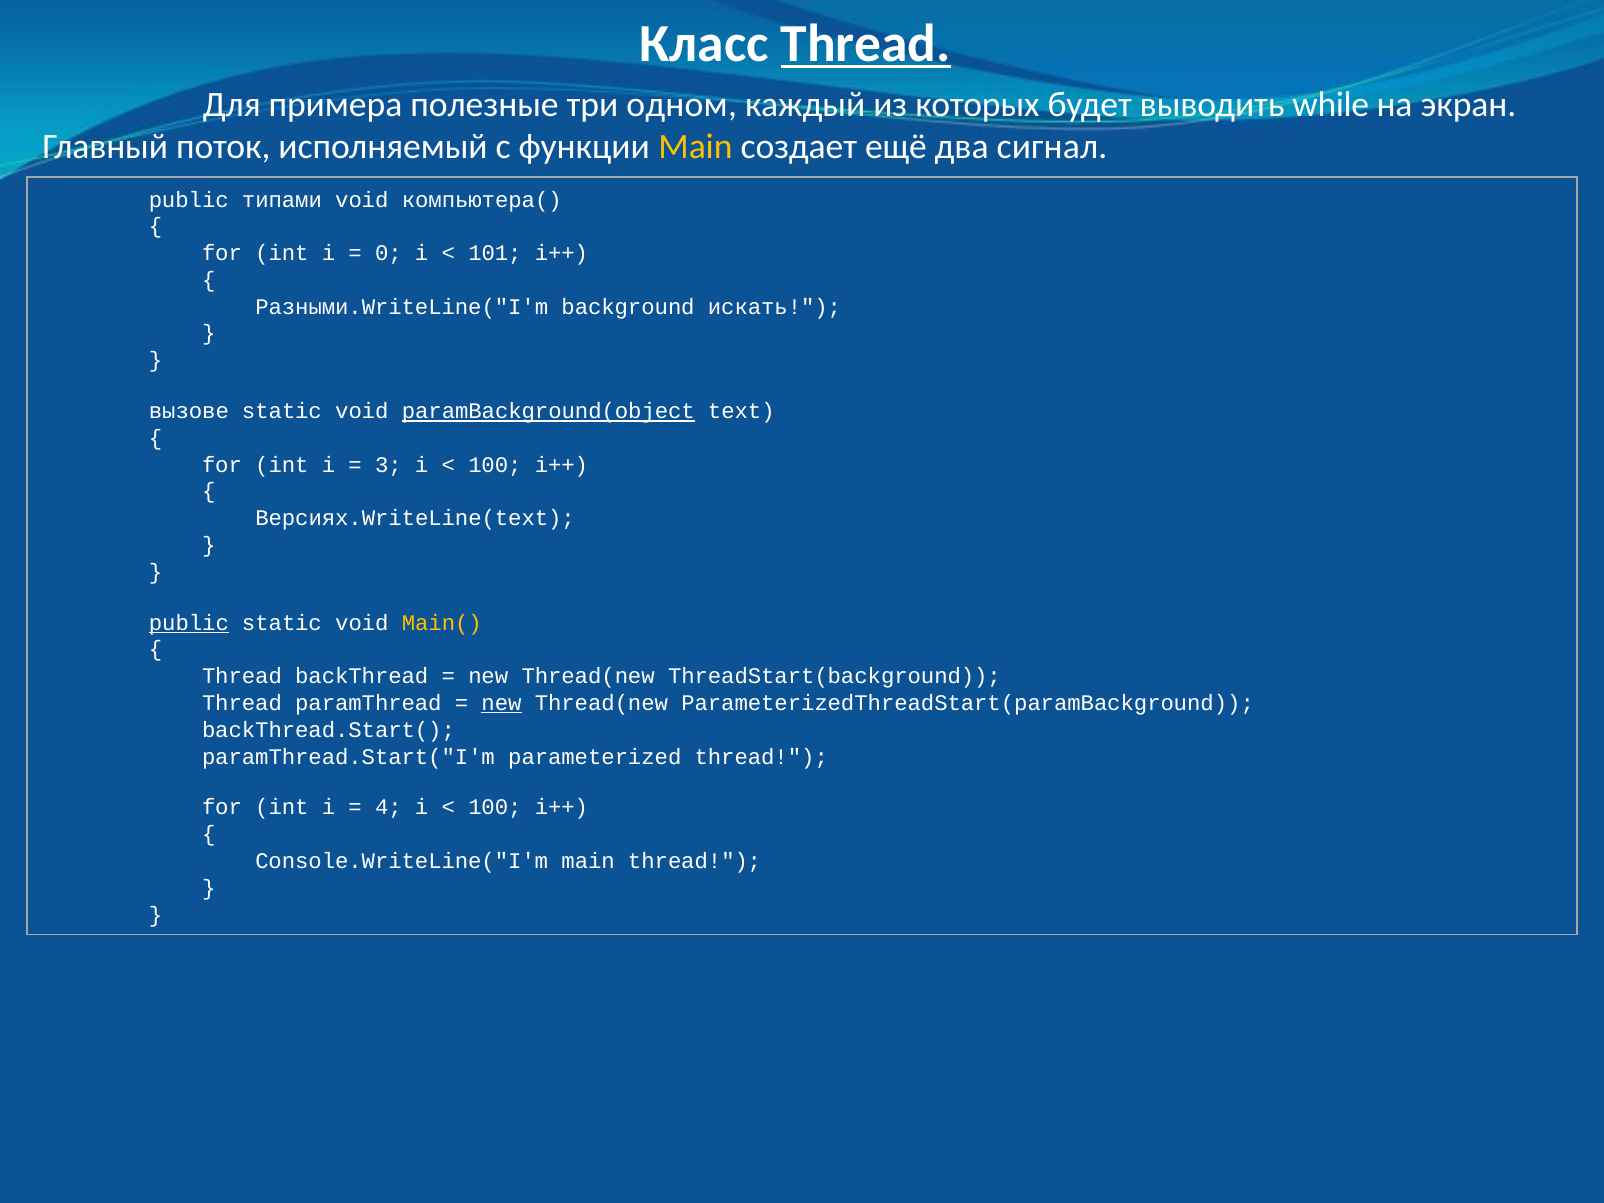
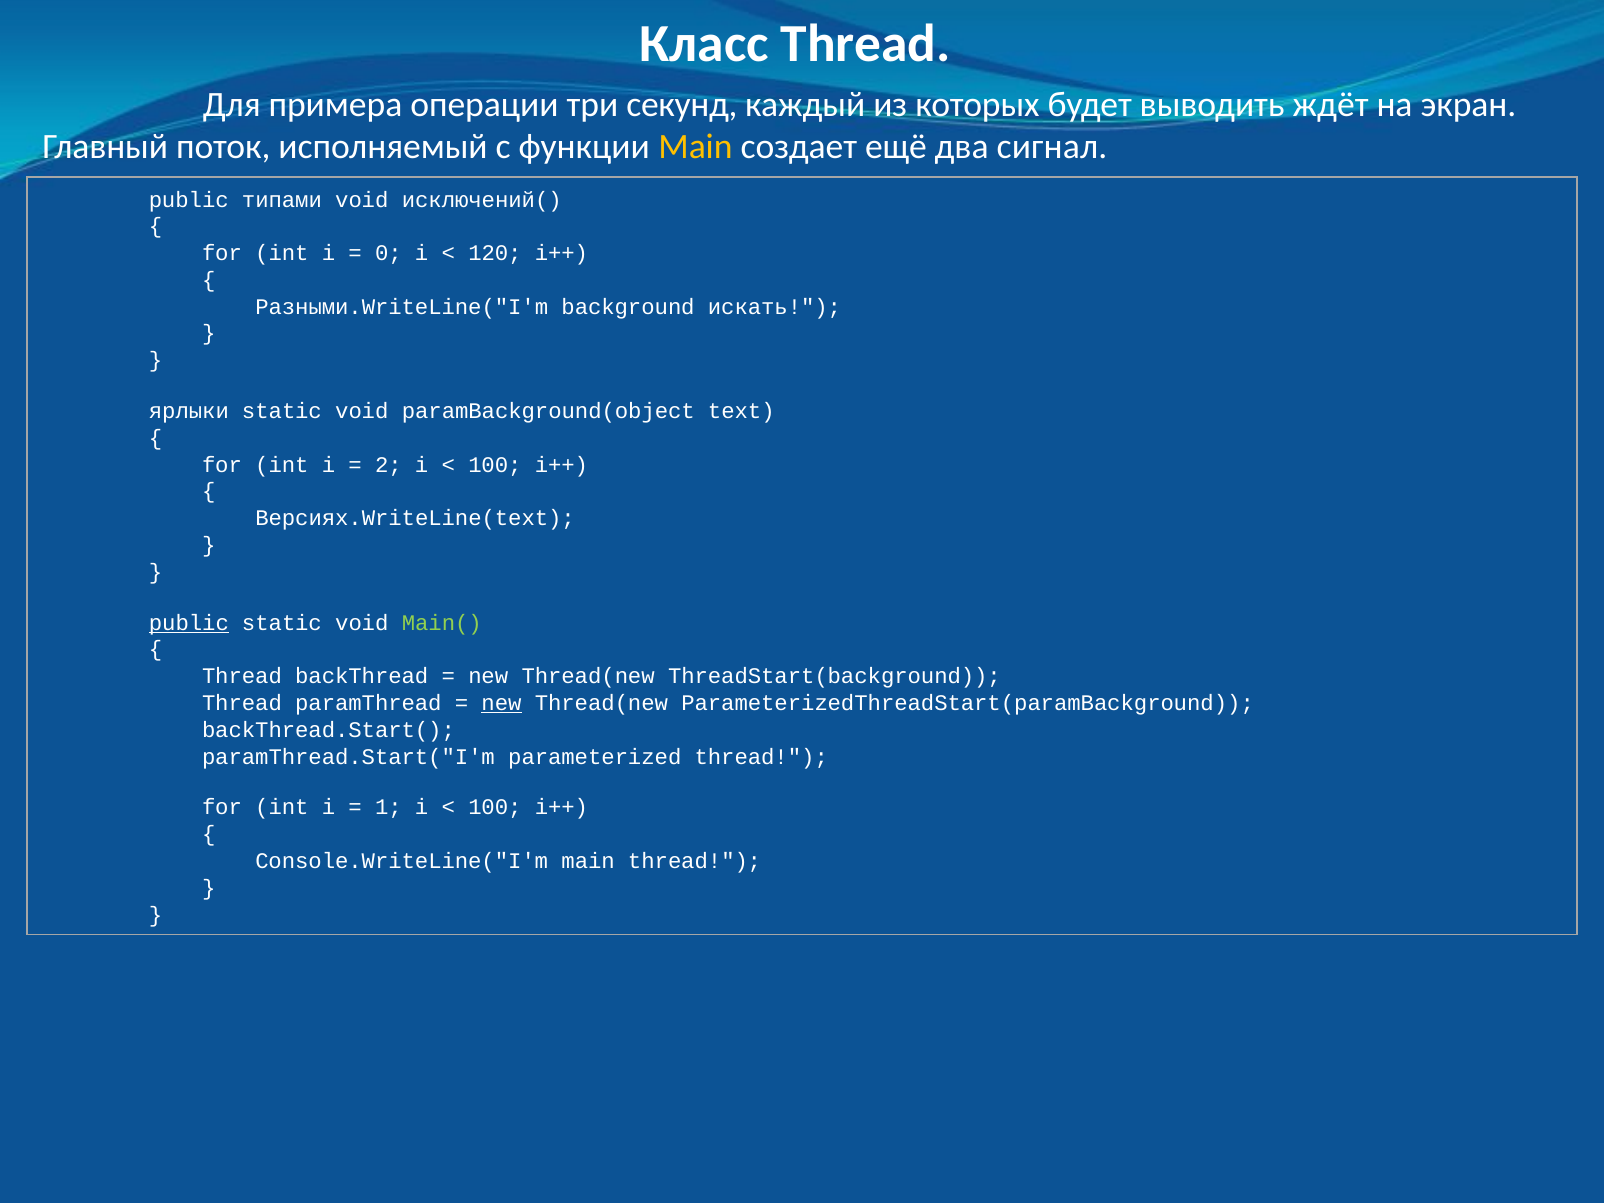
Thread underline: present -> none (866, 43)
полезные: полезные -> операции (484, 104)
одном: одном -> секунд (682, 104)
while: while -> ждёт (1331, 104)
компьютера(: компьютера( -> исключений( (482, 200)
101: 101 -> 120 (495, 253)
вызове: вызове -> ярлыки (189, 411)
paramBackground(object underline: present -> none (548, 411)
3: 3 -> 2 (388, 465)
Main( colour: yellow -> light green (442, 623)
4: 4 -> 1 (388, 808)
